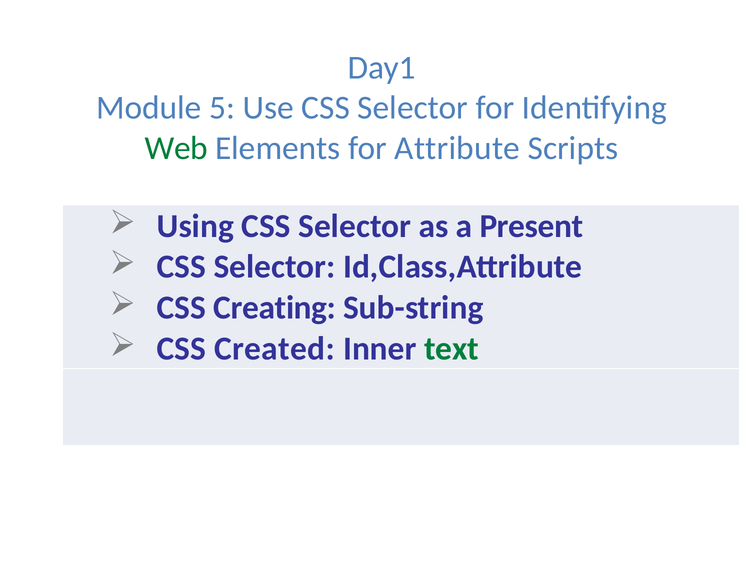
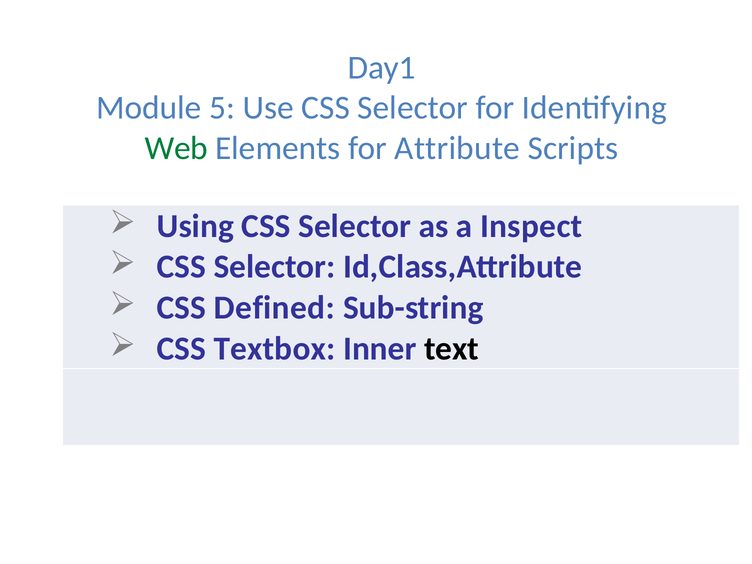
Present: Present -> Inspect (531, 226)
Creating: Creating -> Defined (274, 308)
Created: Created -> Textbox (274, 349)
text colour: green -> black (451, 349)
